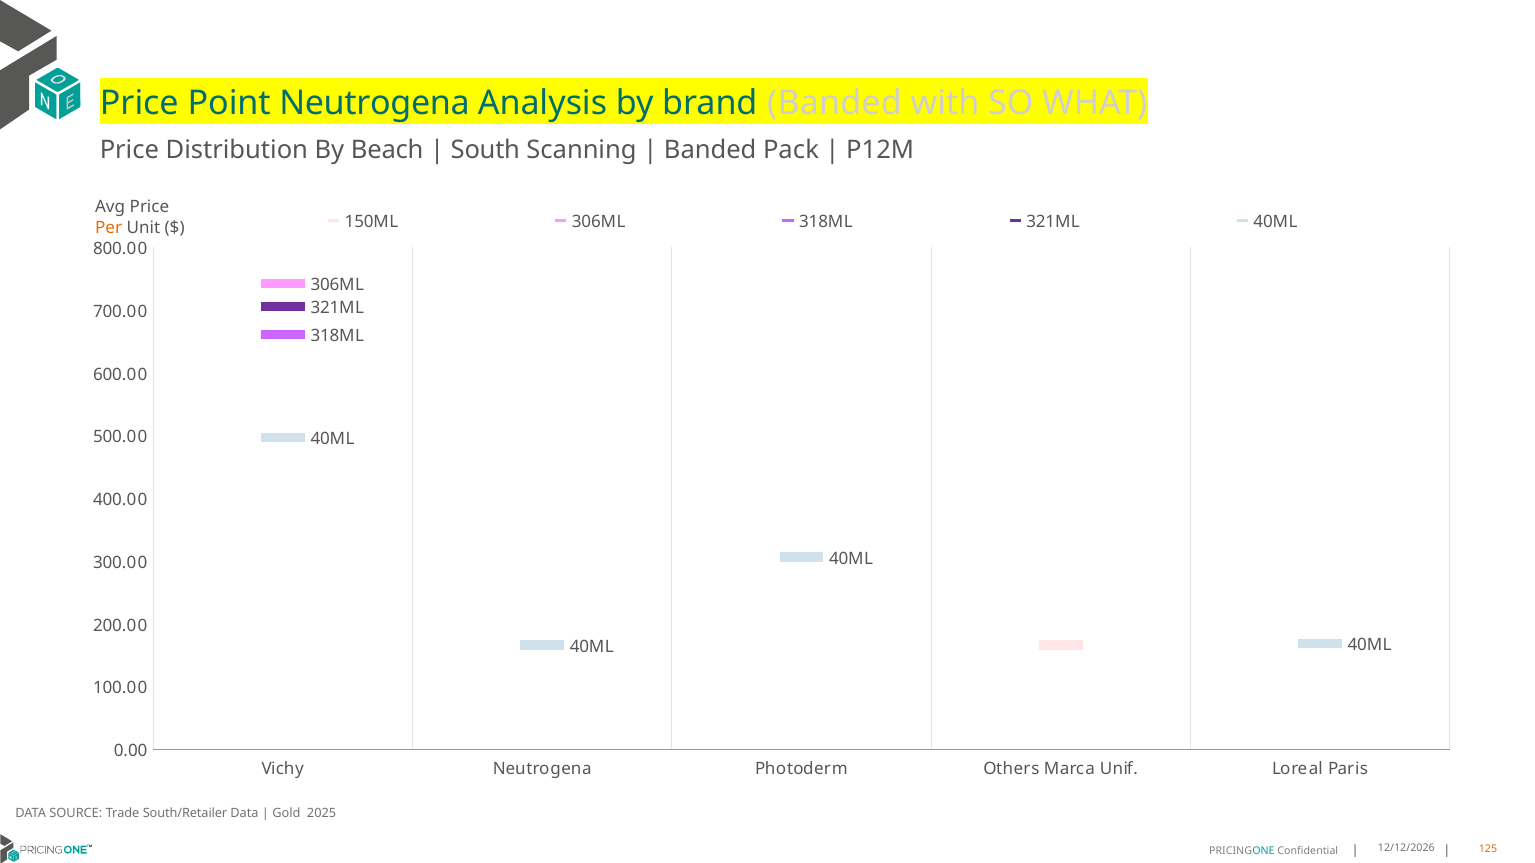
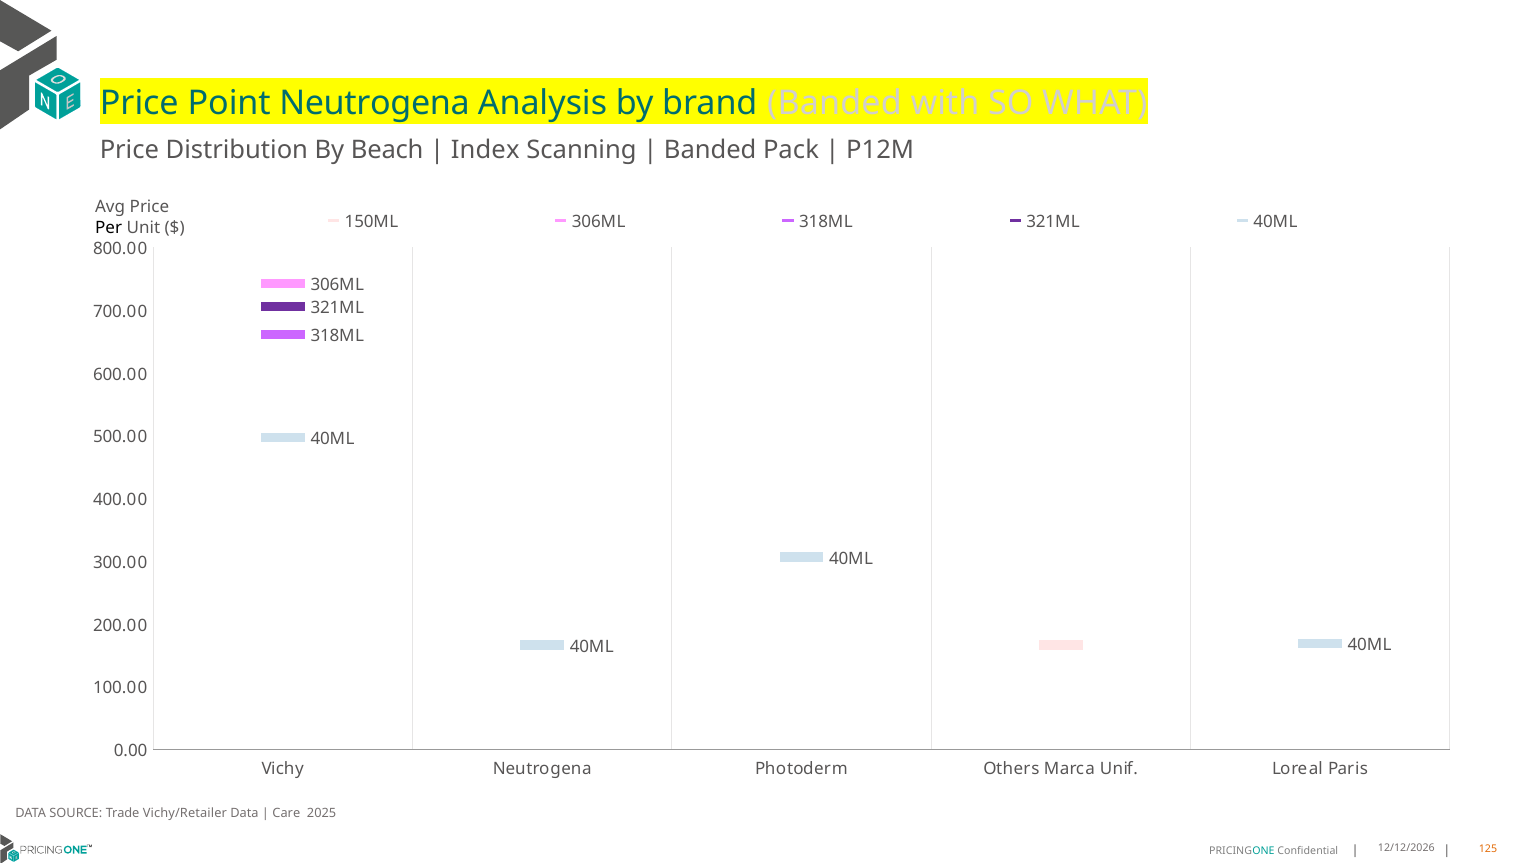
South: South -> Index (485, 150)
Per colour: orange -> black (109, 228)
South/Retailer: South/Retailer -> Vichy/Retailer (185, 813)
Gold: Gold -> Care (286, 813)
